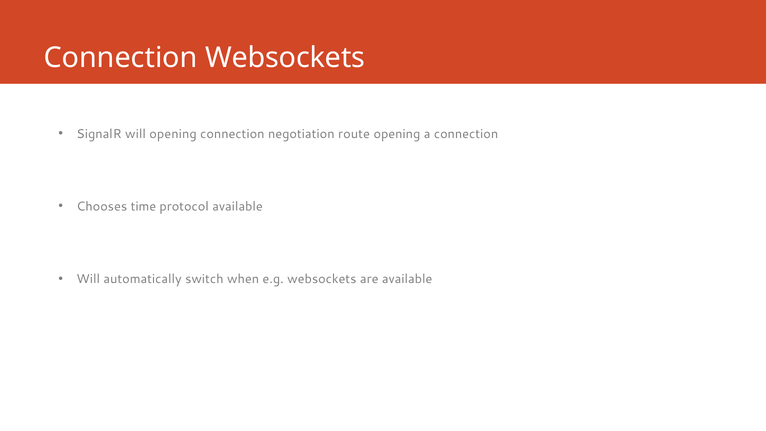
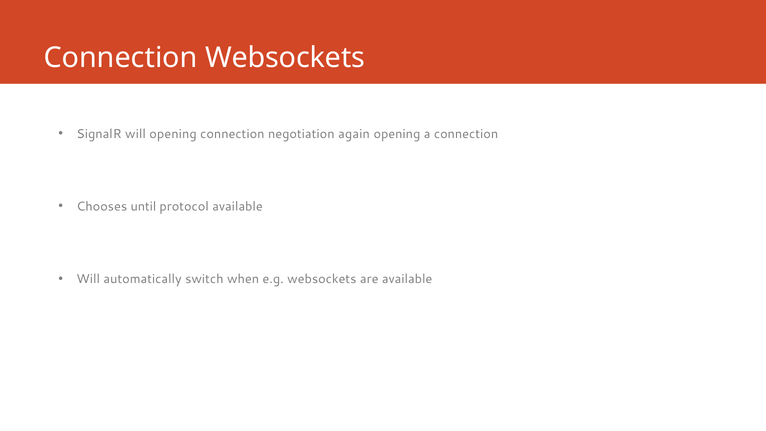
route: route -> again (354, 134)
time: time -> until (143, 206)
